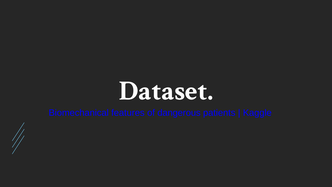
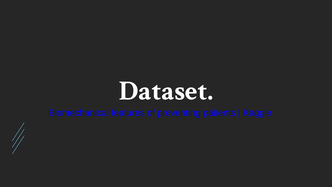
dangerous: dangerous -> preventing (179, 113)
